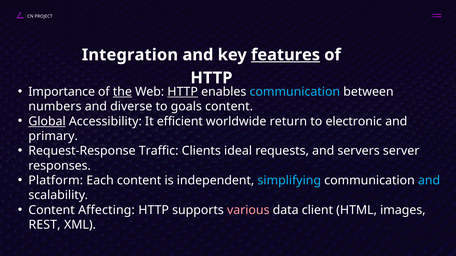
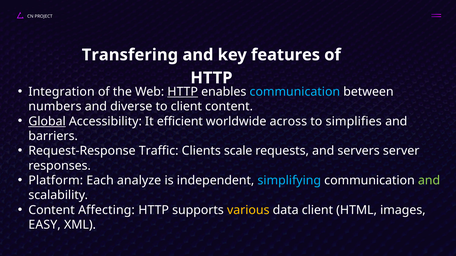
Integration: Integration -> Transfering (130, 55)
features underline: present -> none (286, 55)
Importance: Importance -> Integration (62, 92)
the underline: present -> none (122, 92)
to goals: goals -> client (186, 107)
return: return -> across (288, 122)
electronic: electronic -> simplifies (354, 122)
primary: primary -> barriers (53, 136)
ideal: ideal -> scale (238, 151)
Each content: content -> analyze (139, 181)
and colour: light blue -> light green (429, 181)
various colour: pink -> yellow (248, 210)
REST: REST -> EASY (45, 225)
